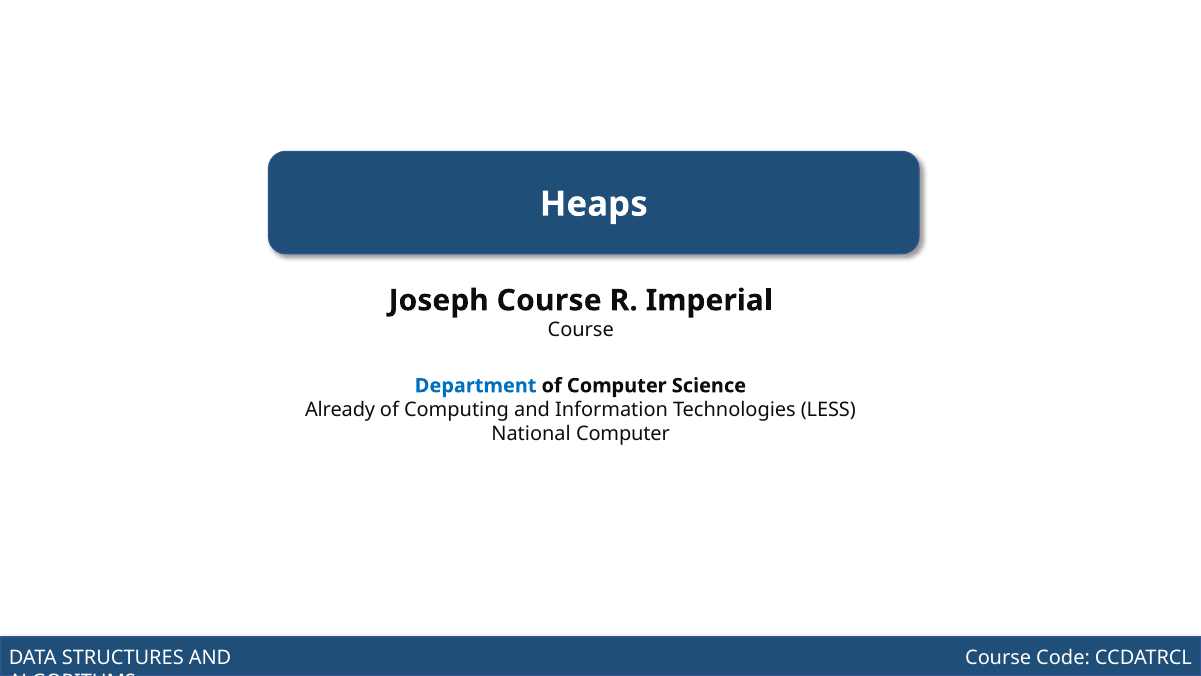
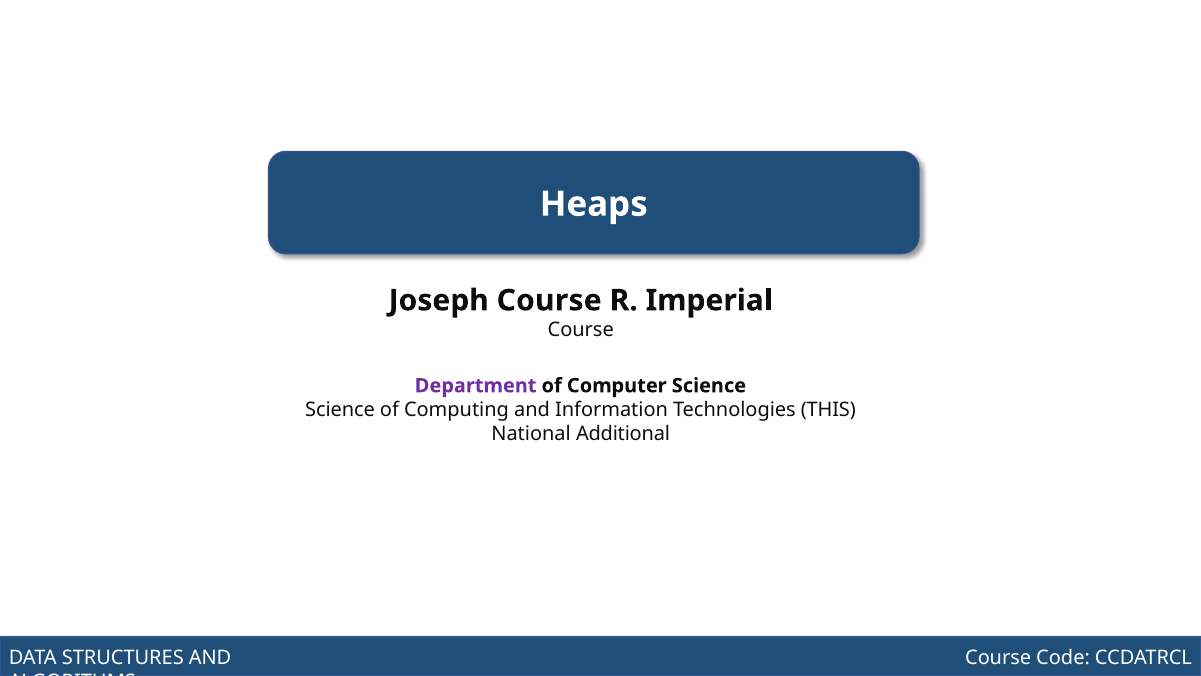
Department colour: blue -> purple (476, 385)
Already: Already -> Science (340, 409)
LESS: LESS -> THIS (828, 409)
National Computer: Computer -> Additional (623, 433)
